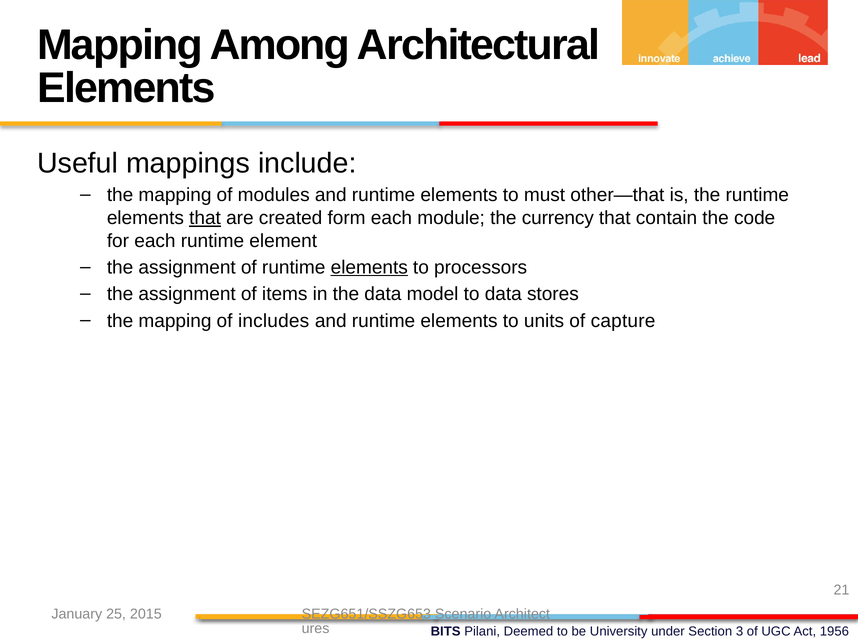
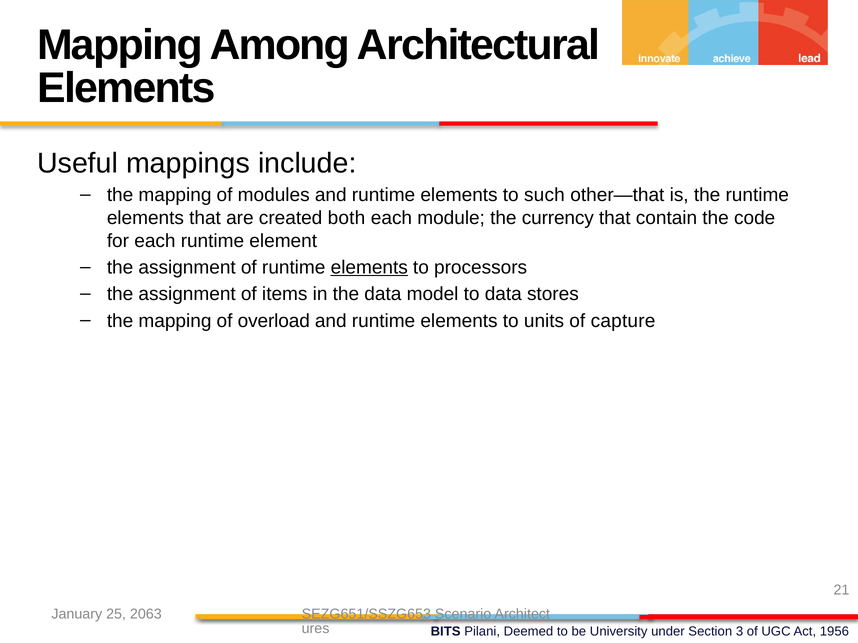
must: must -> such (544, 195)
that underline: present -> none (205, 218)
form: form -> both (346, 218)
includes: includes -> overload (274, 321)
2015: 2015 -> 2063 (146, 615)
